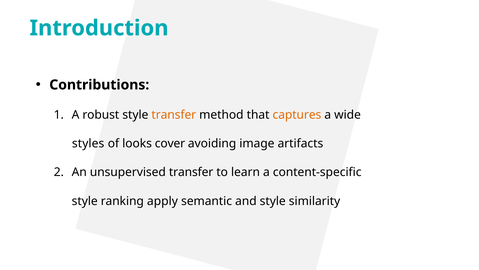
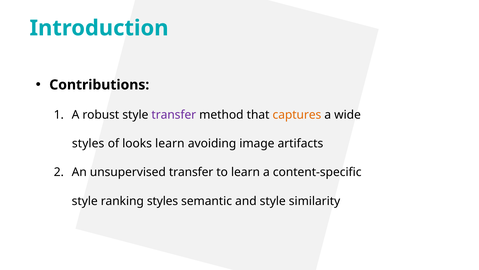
transfer colour: orange -> purple (174, 114)
looks cover: cover -> learn (170, 143)
ranking apply: apply -> styles (163, 201)
